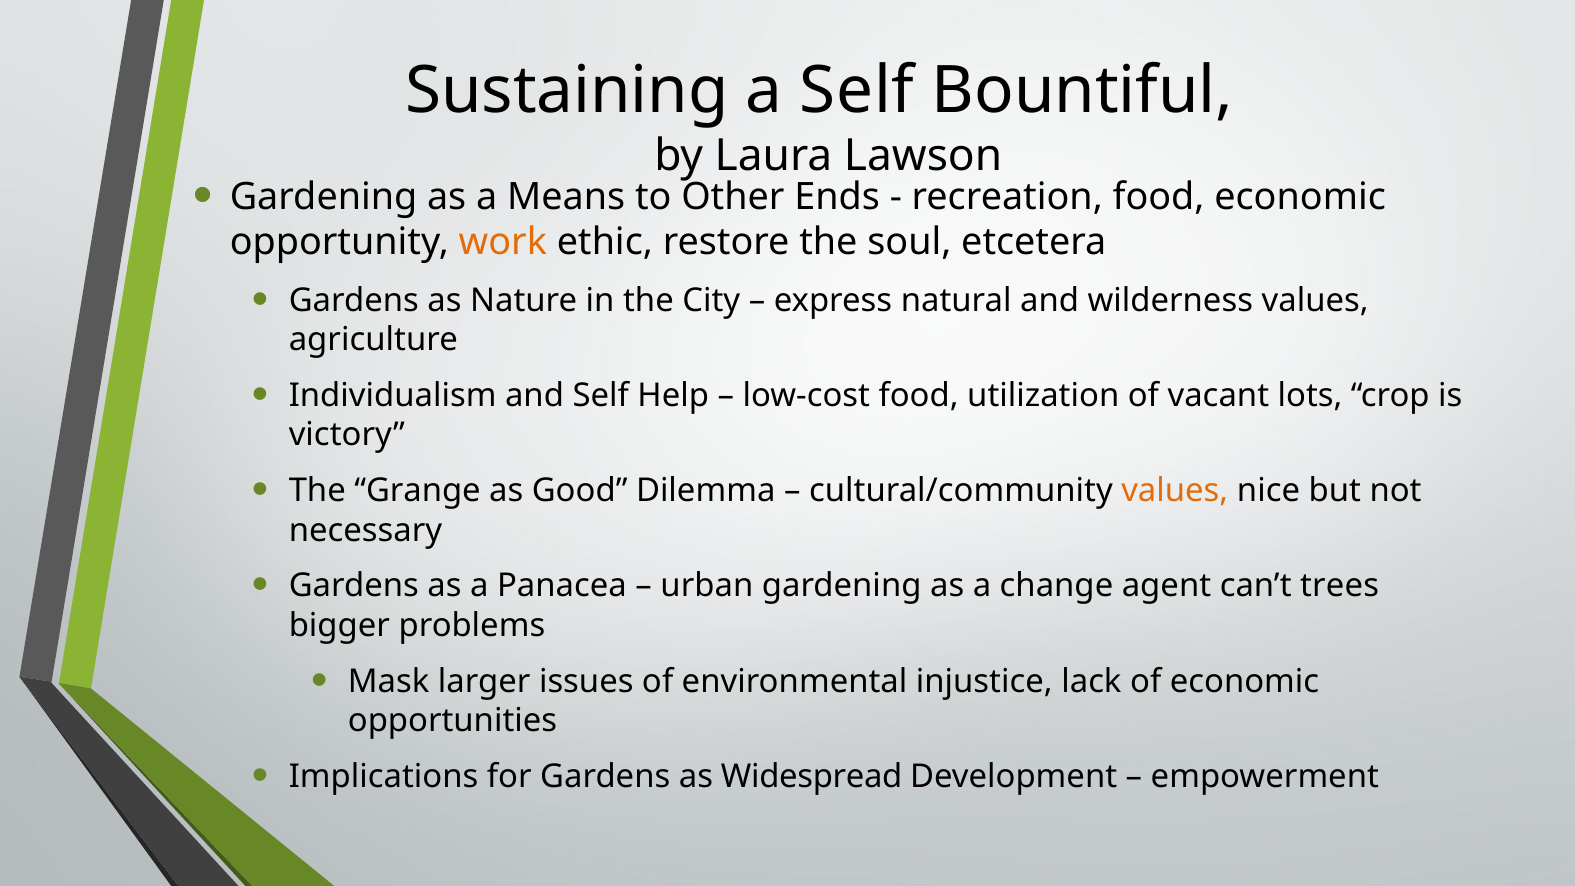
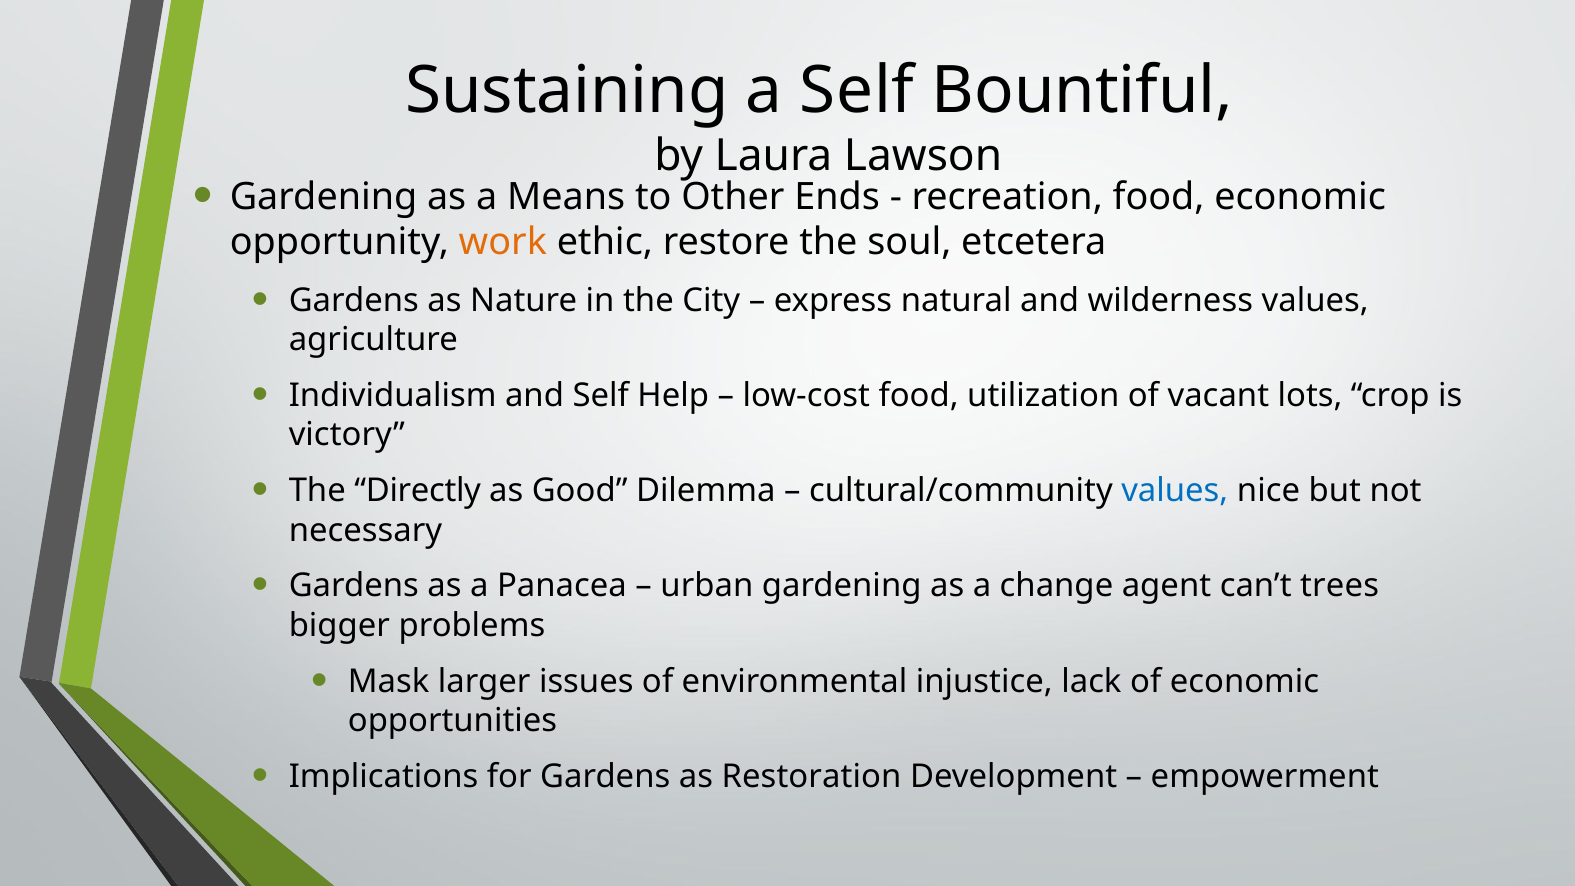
Grange: Grange -> Directly (418, 491)
values colour: orange -> blue (1175, 491)
Widespread: Widespread -> Restoration (811, 776)
